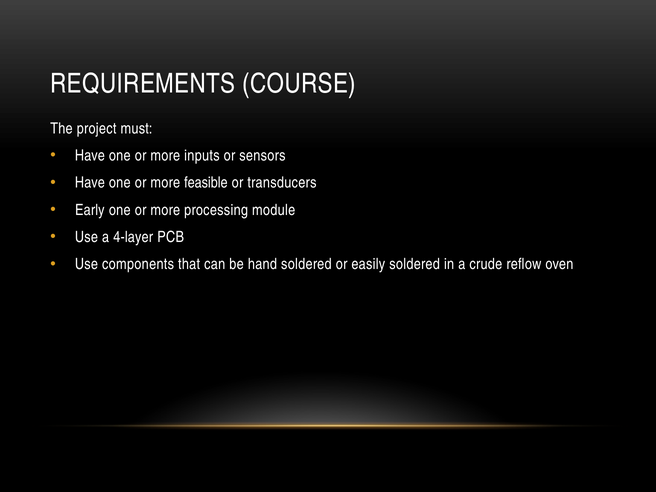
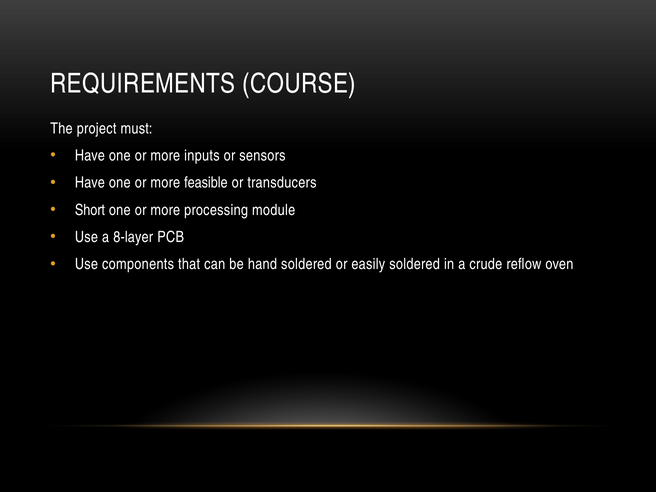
Early: Early -> Short (90, 210)
4-layer: 4-layer -> 8-layer (133, 237)
